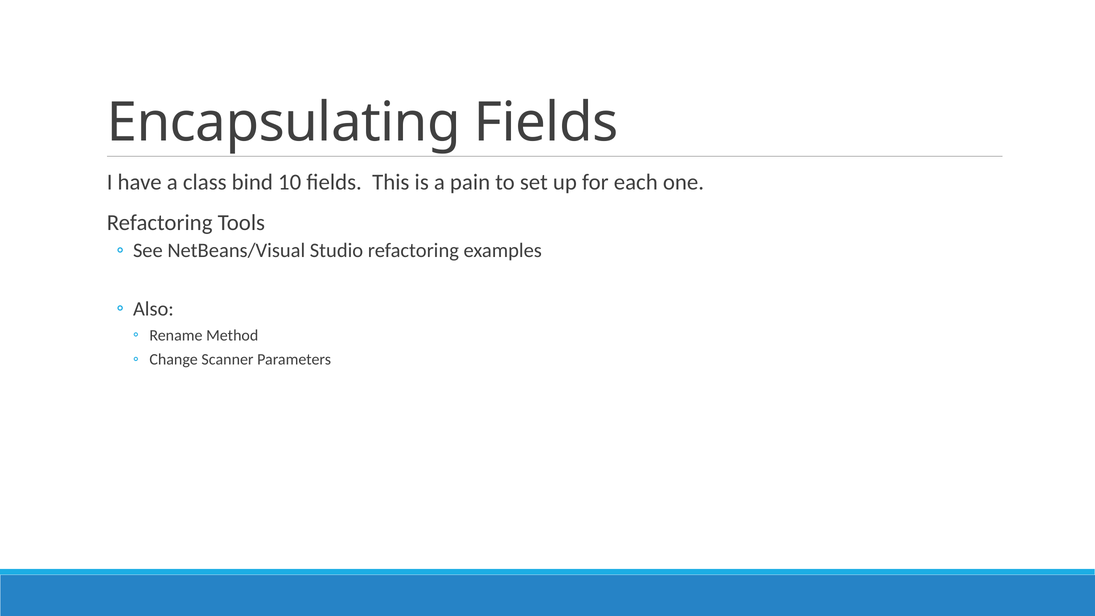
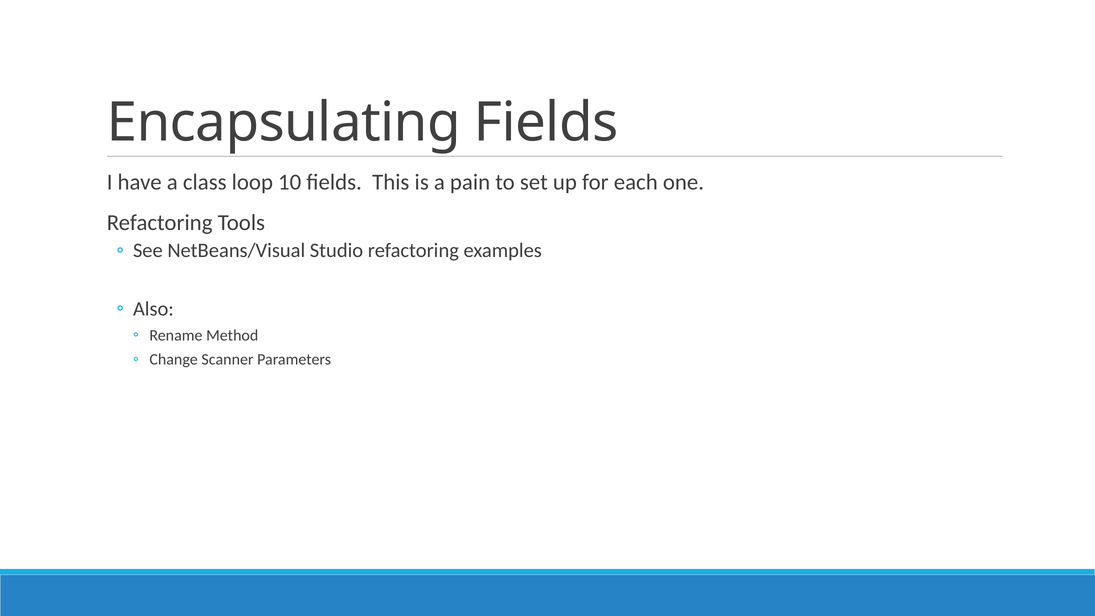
bind: bind -> loop (252, 182)
